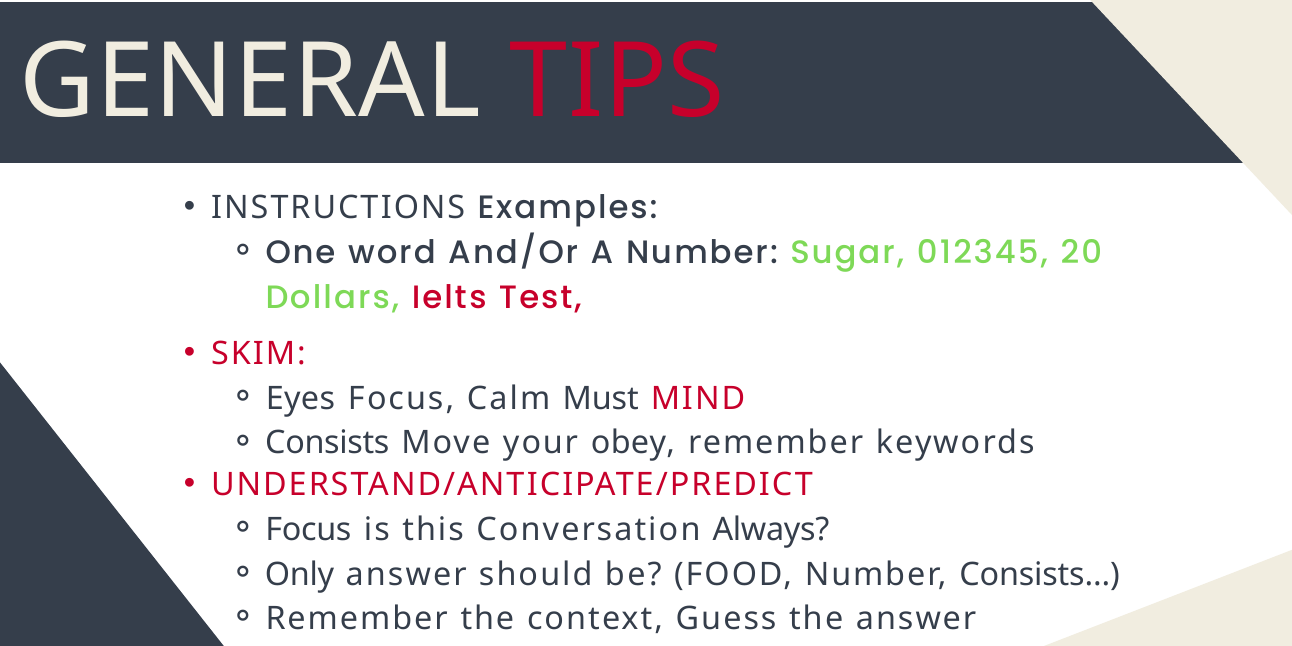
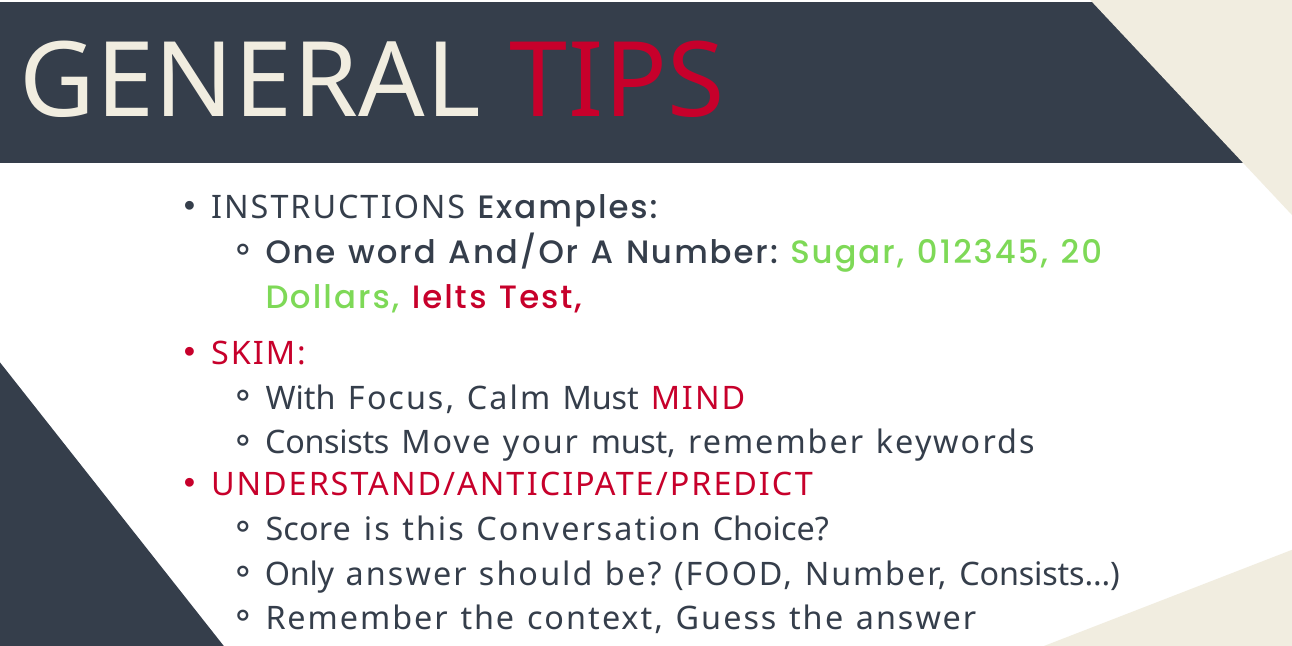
Eyes: Eyes -> With (301, 399)
your obey: obey -> must (633, 443)
Focus: Focus -> Score (308, 530)
Always: Always -> Choice (771, 530)
